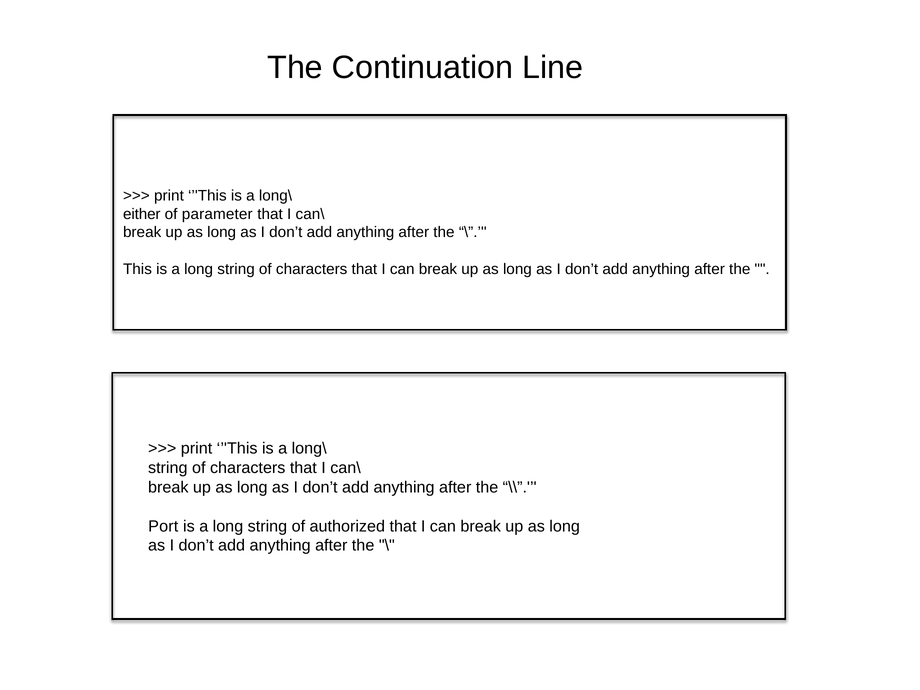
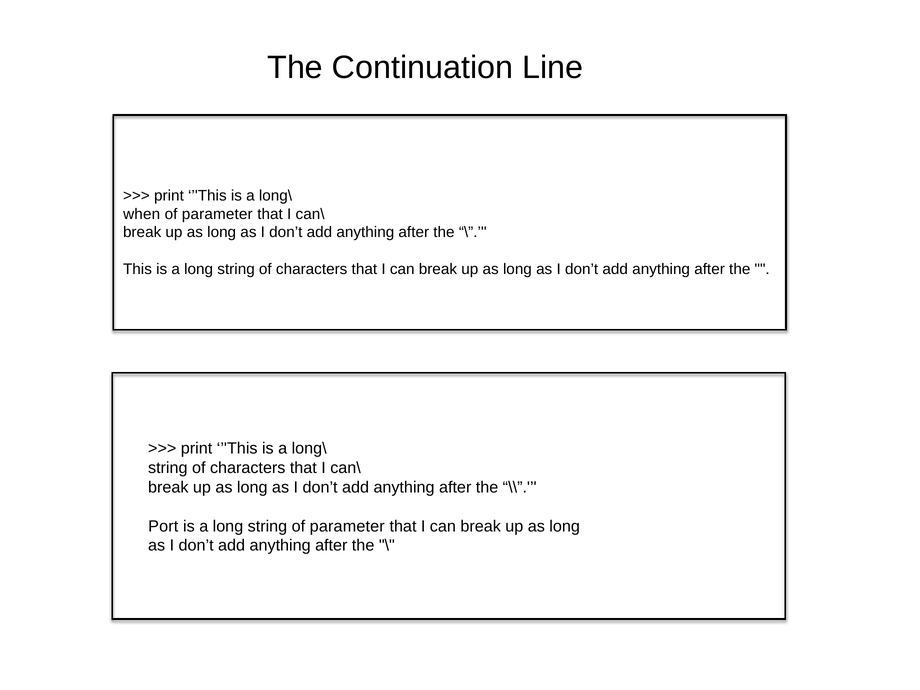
either: either -> when (142, 214)
string of authorized: authorized -> parameter (347, 526)
